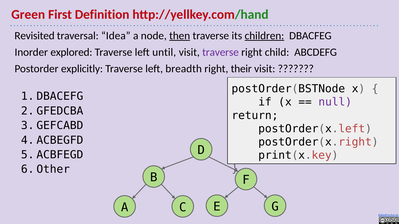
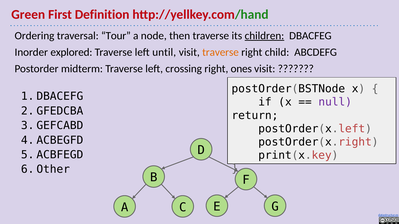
Revisited: Revisited -> Ordering (34, 36)
Idea: Idea -> Tour (116, 36)
then underline: present -> none (180, 36)
traverse colour: purple -> orange (221, 52)
explicitly: explicitly -> midterm (82, 69)
breadth: breadth -> crossing (184, 69)
their: their -> ones (241, 69)
